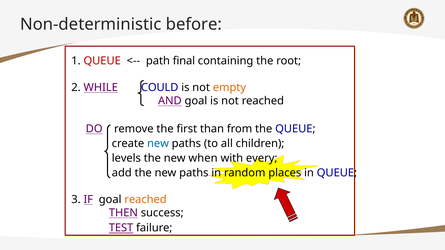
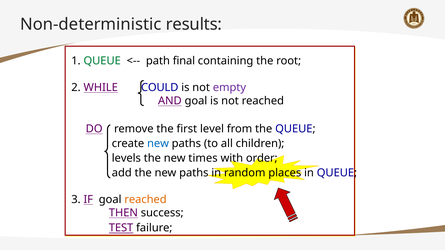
before: before -> results (194, 24)
QUEUE colour: red -> green (102, 61)
empty colour: orange -> purple (229, 88)
than: than -> level (212, 129)
when: when -> times (203, 158)
every: every -> order (262, 158)
